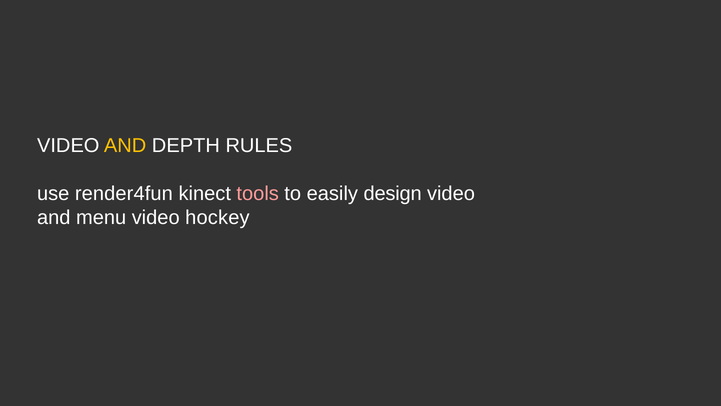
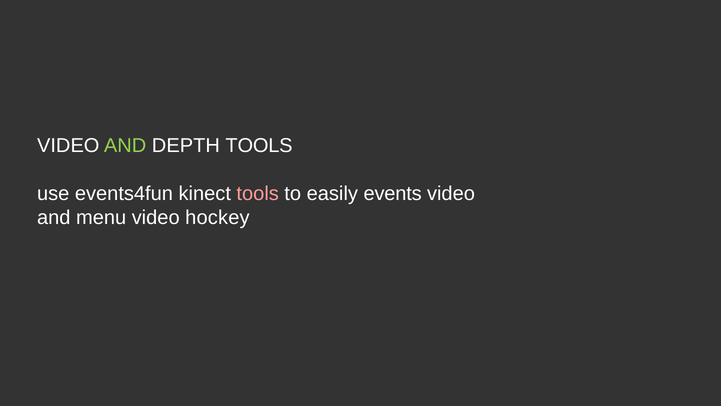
AND colour: yellow -> light green (125, 145)
DEPTH RULES: RULES -> TOOLS (259, 145)
render4fun: render4fun -> events4fun (124, 193)
design: design -> events (393, 193)
